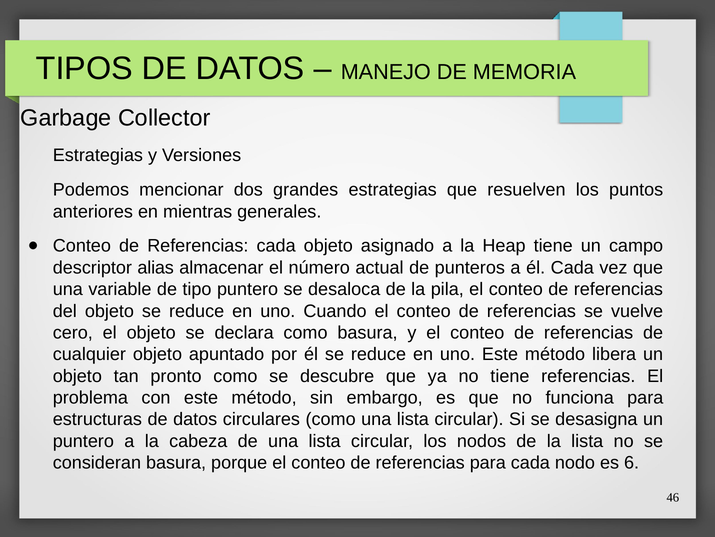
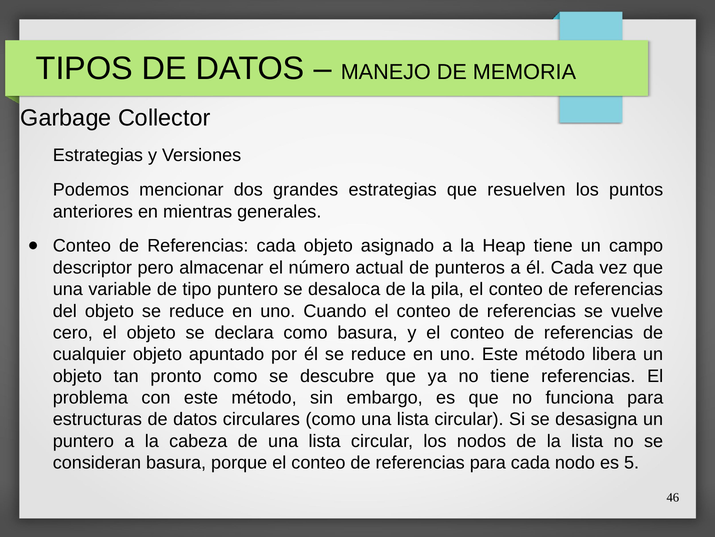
alias: alias -> pero (156, 267)
6: 6 -> 5 (632, 462)
